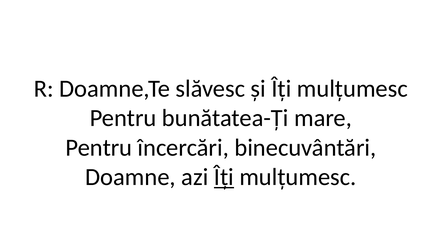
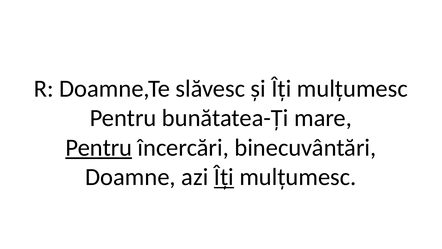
Pentru underline: none -> present (99, 147)
